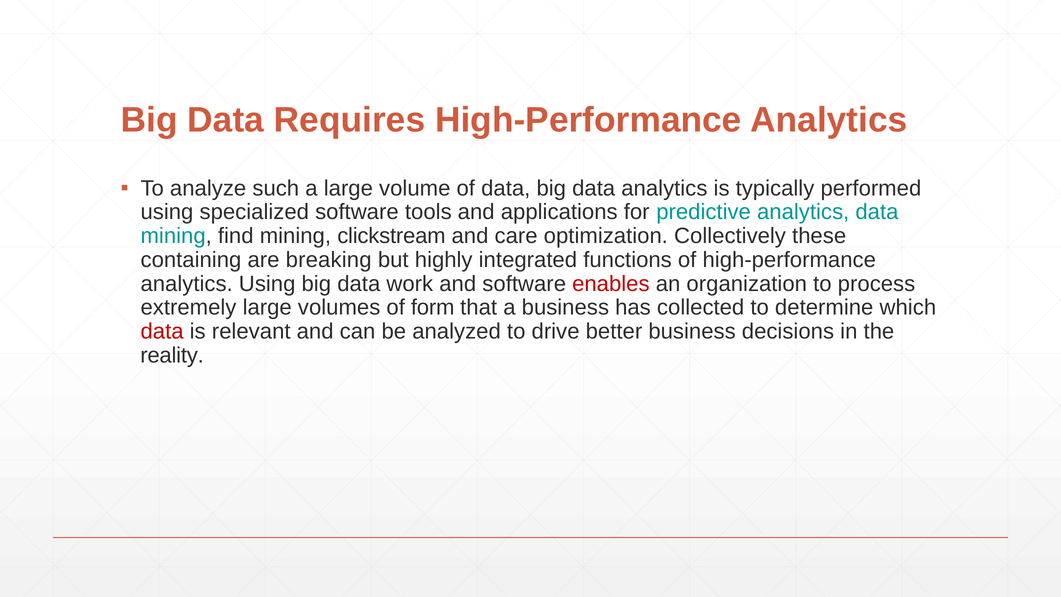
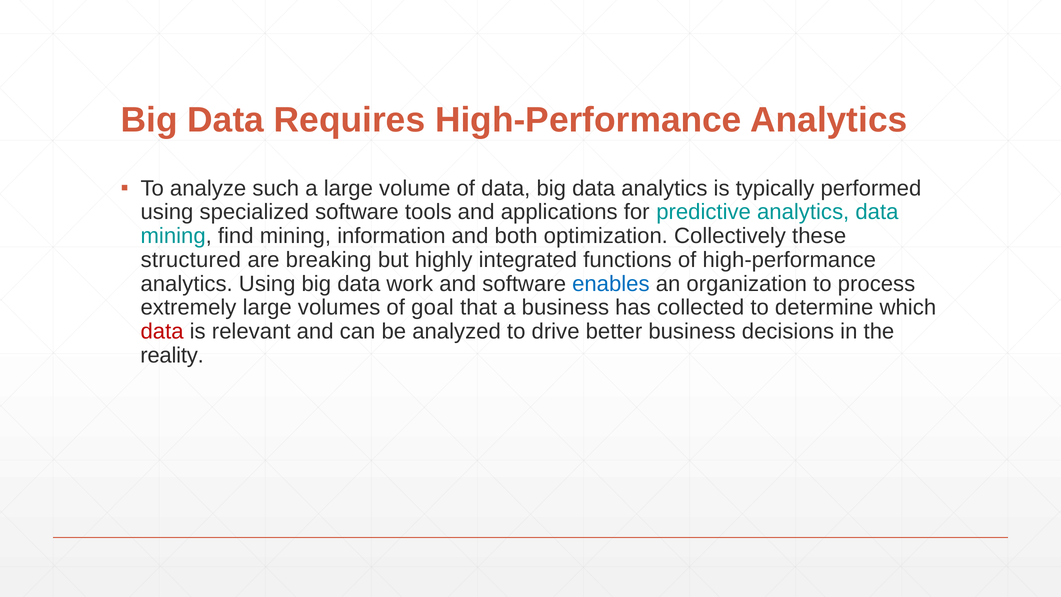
clickstream: clickstream -> information (391, 236)
care: care -> both (516, 236)
containing: containing -> structured (191, 260)
enables colour: red -> blue (611, 284)
form: form -> goal (432, 308)
